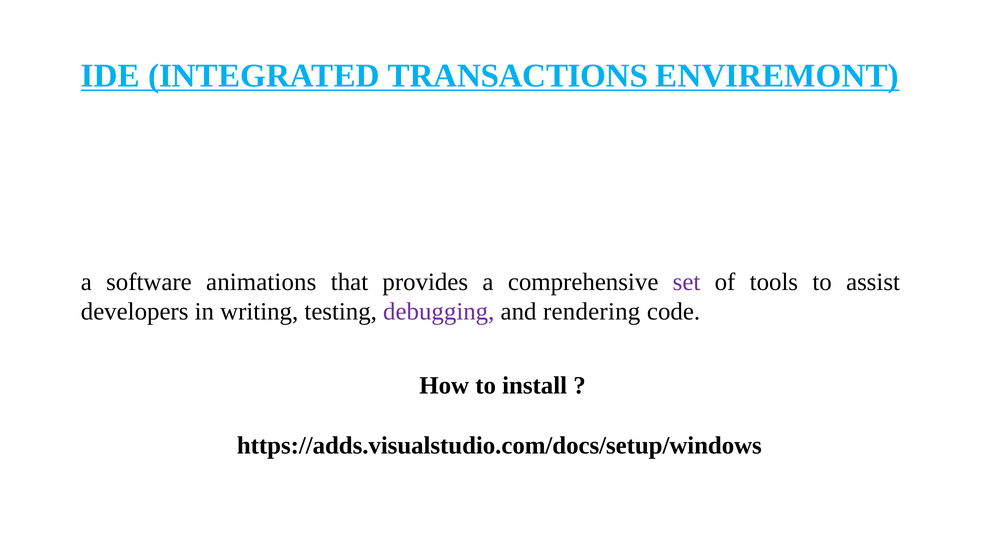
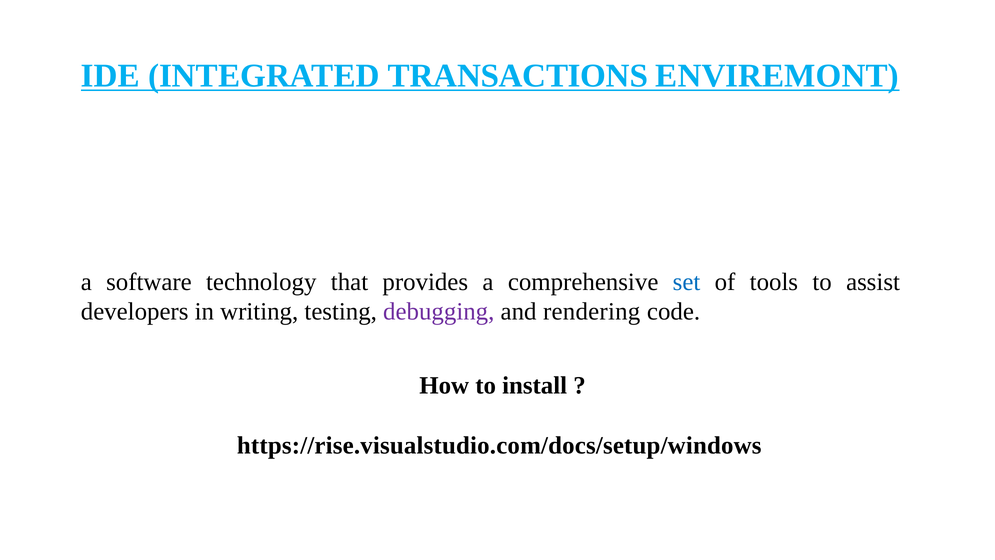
animations: animations -> technology (261, 282)
set colour: purple -> blue (687, 282)
https://adds.visualstudio.com/docs/setup/windows: https://adds.visualstudio.com/docs/setup/windows -> https://rise.visualstudio.com/docs/setup/windows (499, 445)
